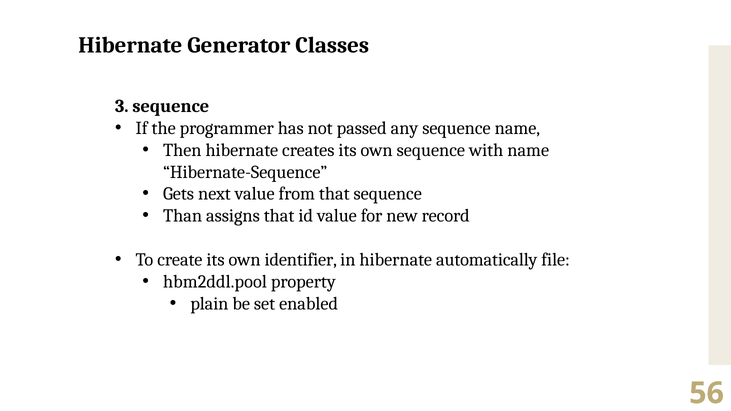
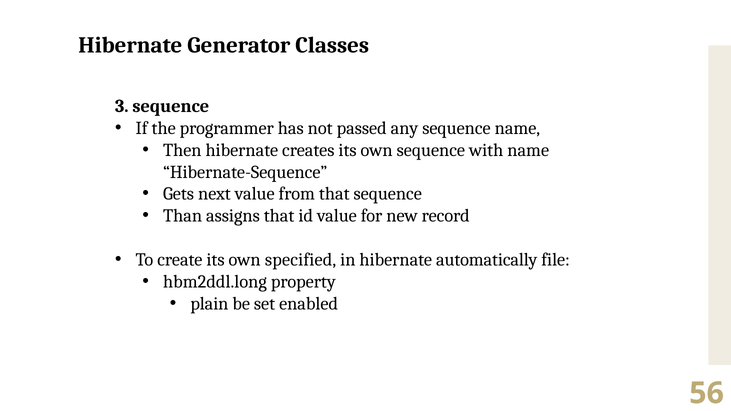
identifier: identifier -> specified (301, 260)
hbm2ddl.pool: hbm2ddl.pool -> hbm2ddl.long (215, 282)
